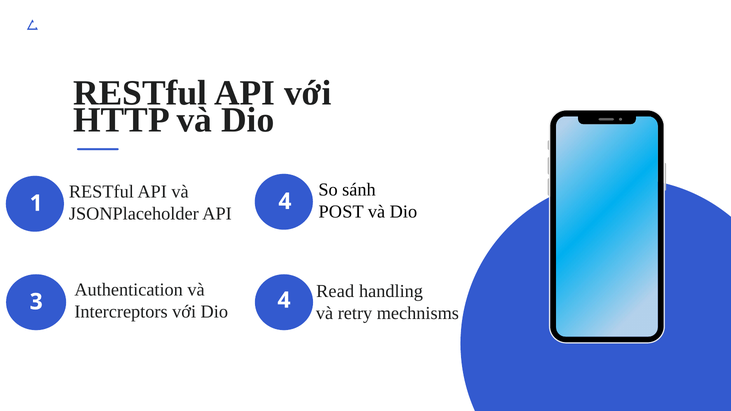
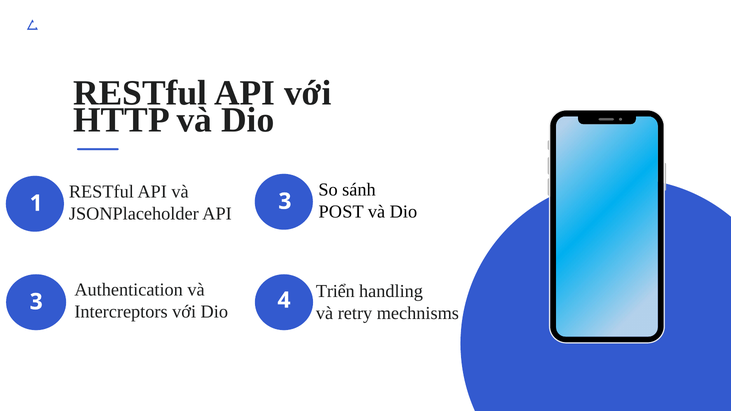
1 4: 4 -> 3 (285, 201)
Read: Read -> Triển (335, 291)
